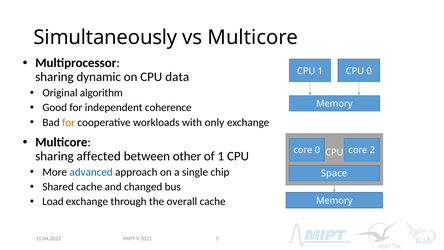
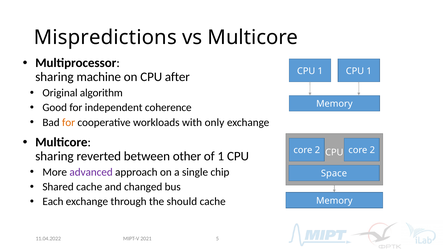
Simultaneously: Simultaneously -> Mispredictions (105, 37)
1 CPU 0: 0 -> 1 (369, 71)
dynamic: dynamic -> machine (99, 77)
data: data -> after (177, 77)
0: 0 -> 2 (317, 150)
affected: affected -> reverted (99, 156)
advanced colour: blue -> purple (91, 172)
Load: Load -> Each (53, 201)
overall: overall -> should (182, 201)
